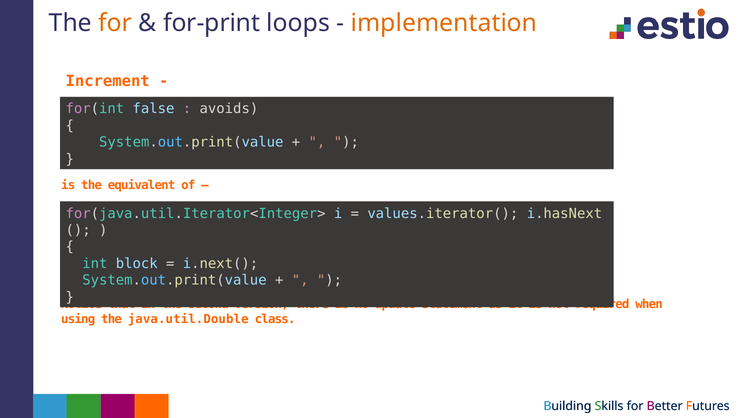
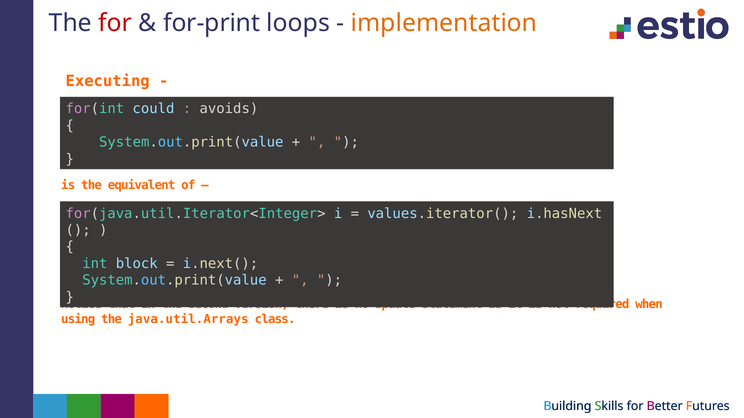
for colour: orange -> red (115, 23)
Increment: Increment -> Executing (108, 81)
false: false -> could (153, 109)
java.util.Double: java.util.Double -> java.util.Arrays (188, 319)
